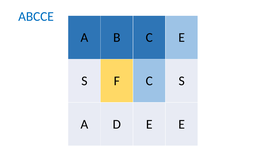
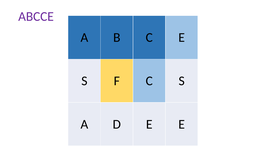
ABCCE colour: blue -> purple (36, 17)
